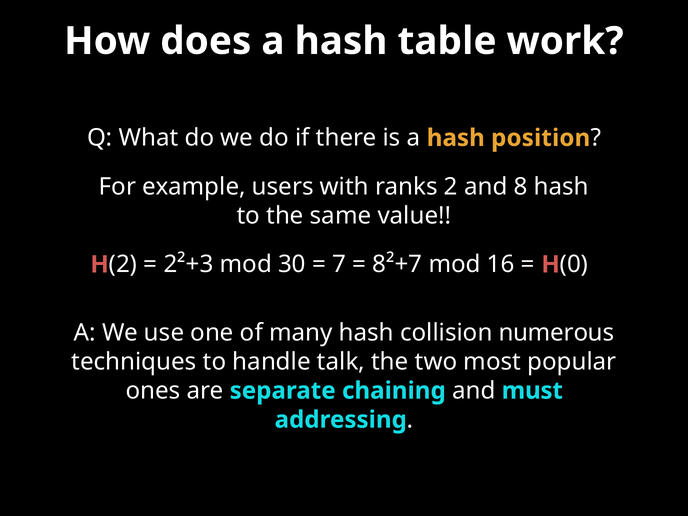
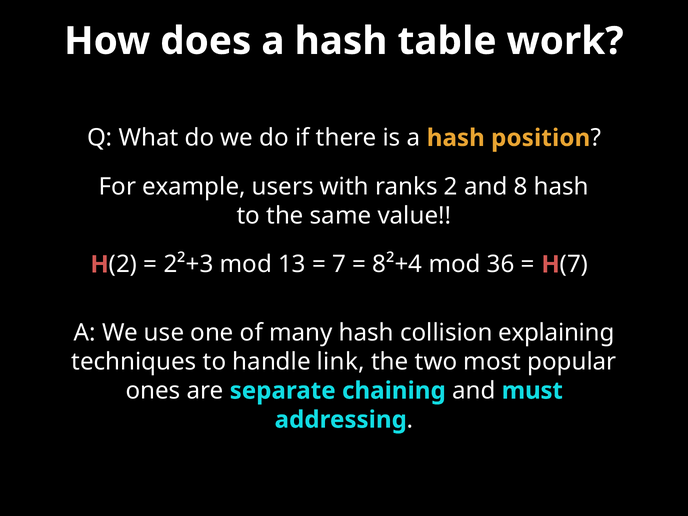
30: 30 -> 13 (292, 264)
8²+7: 8²+7 -> 8²+4 (397, 264)
16: 16 -> 36 (501, 264)
0: 0 -> 7 (574, 264)
numerous: numerous -> explaining (556, 333)
talk: talk -> link (341, 362)
